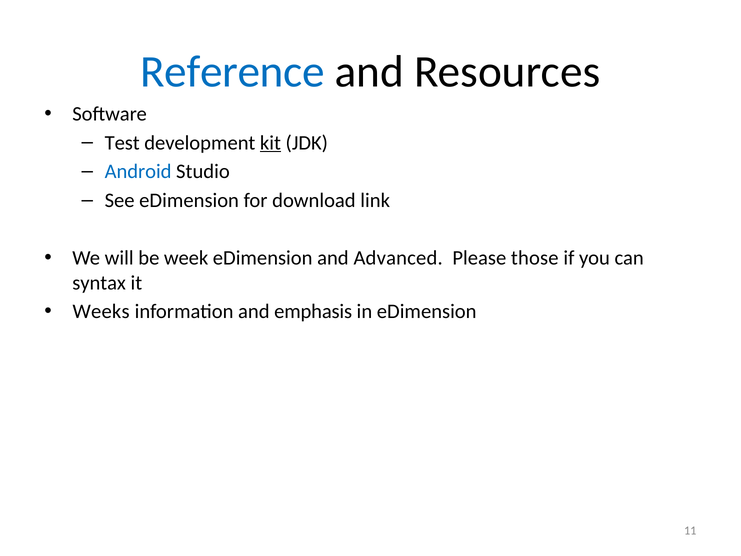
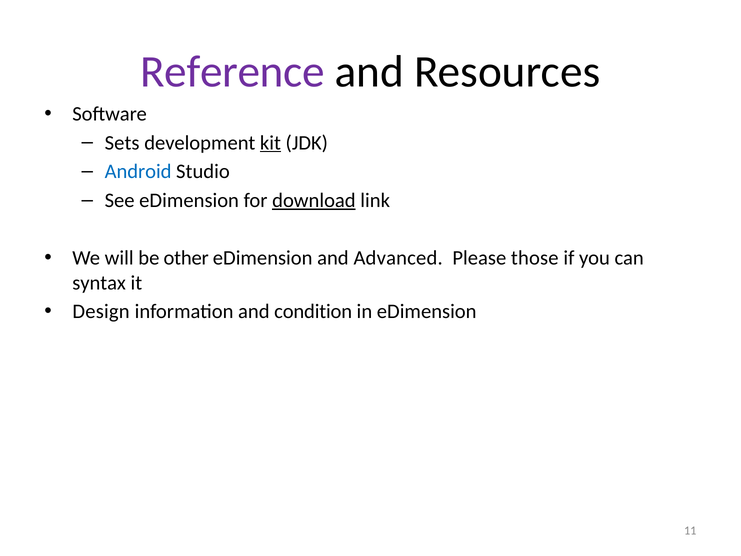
Reference colour: blue -> purple (232, 72)
Test: Test -> Sets (122, 143)
download underline: none -> present (314, 200)
week: week -> other (186, 258)
Weeks: Weeks -> Design (101, 312)
emphasis: emphasis -> condition (313, 312)
